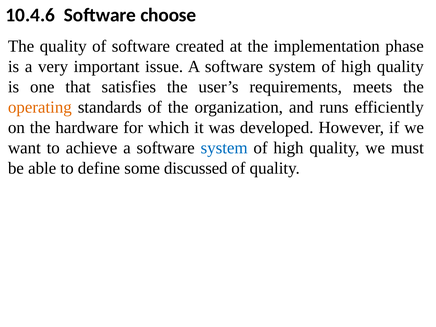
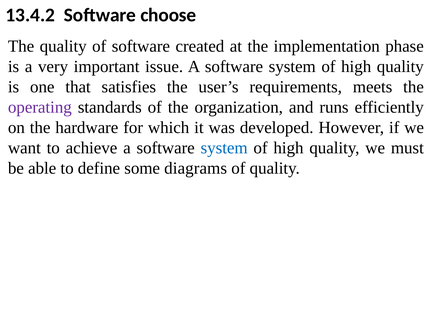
10.4.6: 10.4.6 -> 13.4.2 (30, 15)
operating colour: orange -> purple (40, 107)
discussed: discussed -> diagrams (196, 168)
